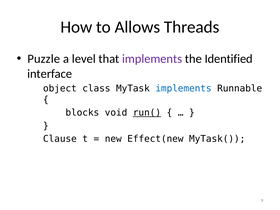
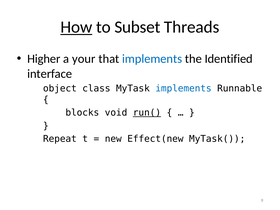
How underline: none -> present (76, 27)
Allows: Allows -> Subset (137, 27)
Puzzle: Puzzle -> Higher (44, 59)
level: level -> your (84, 59)
implements colour: purple -> blue (152, 59)
Clause: Clause -> Repeat (60, 139)
